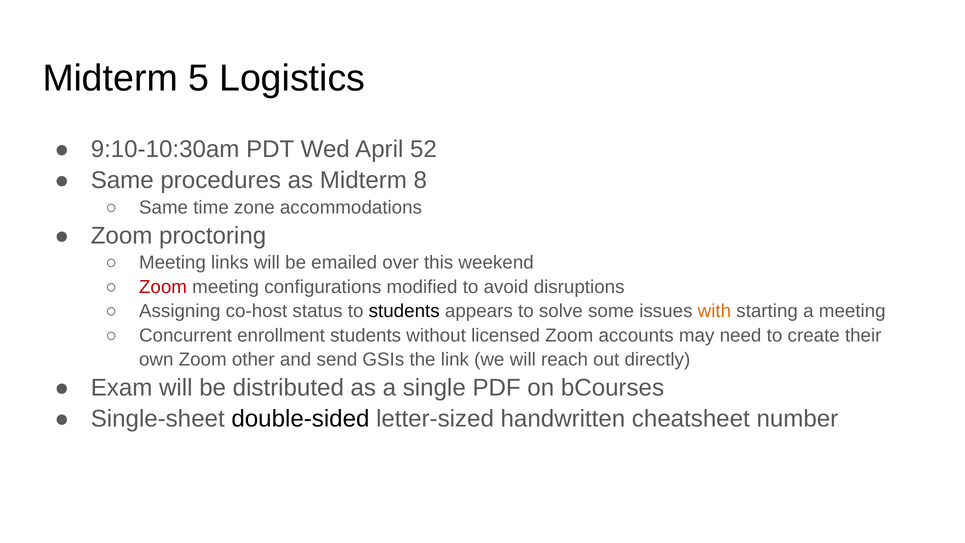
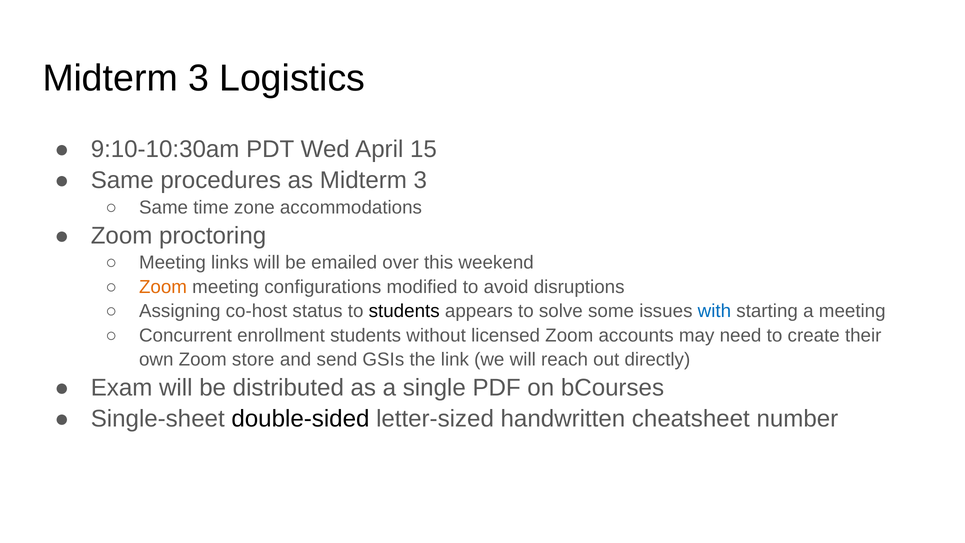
5: 5 -> 3 (199, 78)
52: 52 -> 15 (424, 149)
as Midterm 8: 8 -> 3 (420, 180)
Zoom colour: red -> orange (163, 287)
with colour: orange -> blue (714, 311)
other: other -> store (253, 360)
